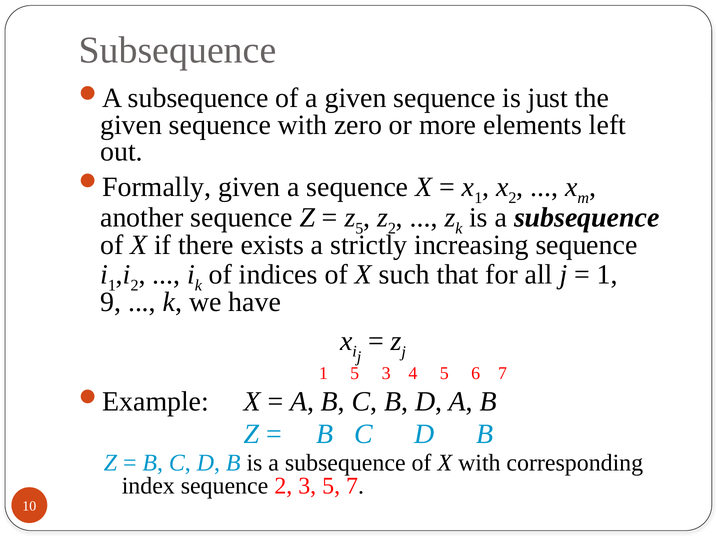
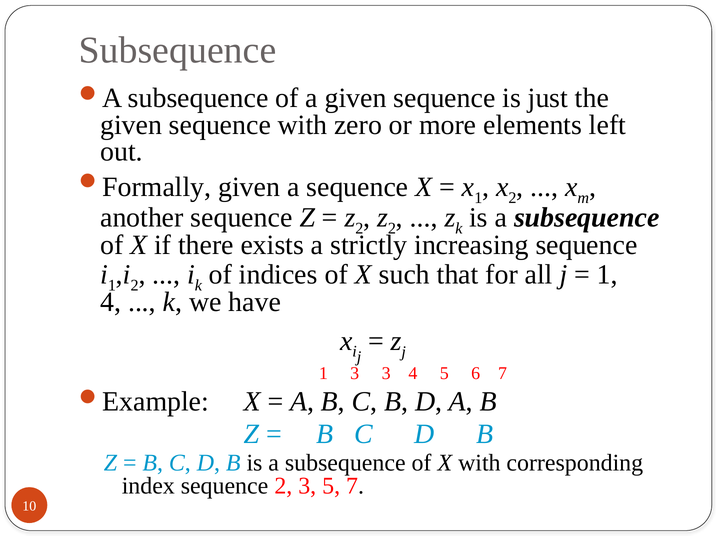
5: 5 -> 2 (359, 228)
9: 9 -> 4 (111, 302)
1 5: 5 -> 3 (355, 373)
